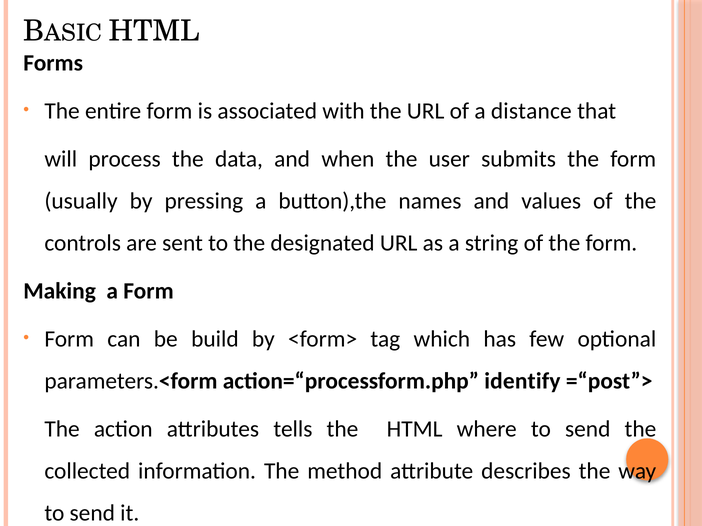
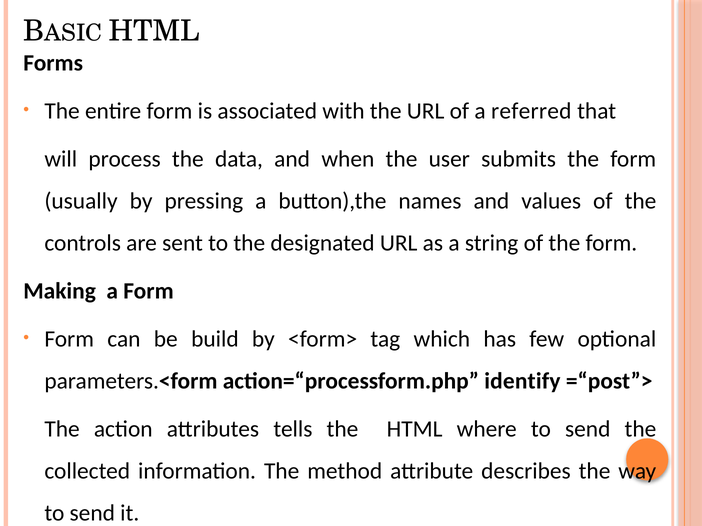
distance: distance -> referred (531, 111)
